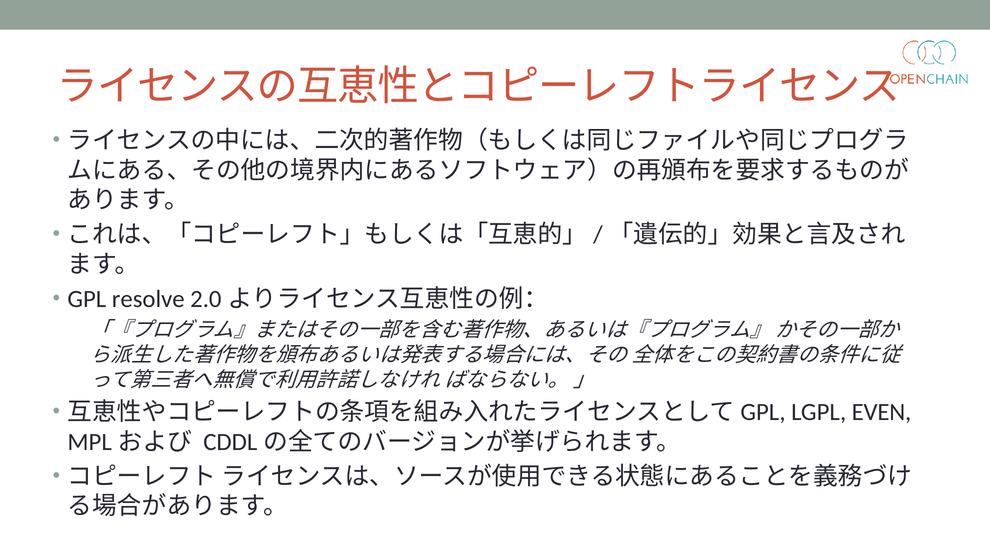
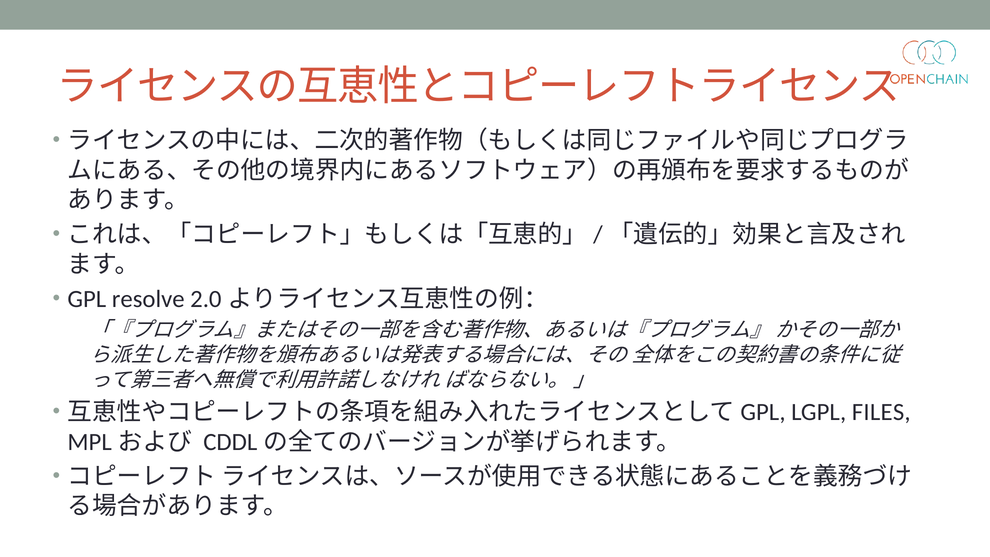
EVEN: EVEN -> FILES (881, 412)
